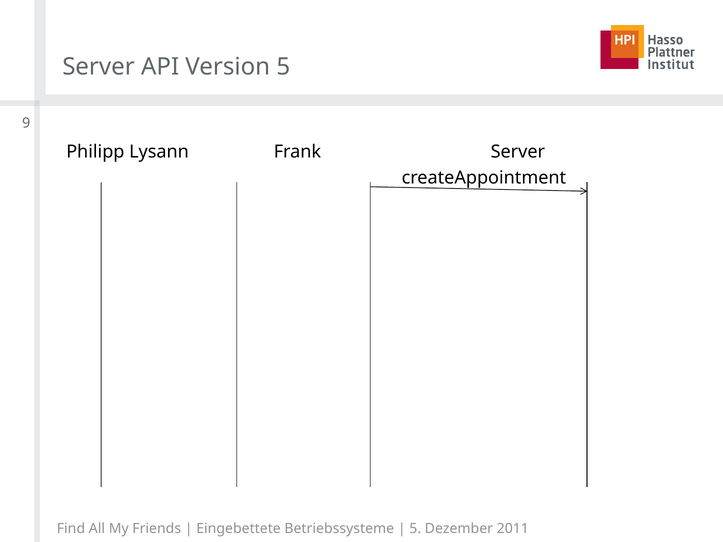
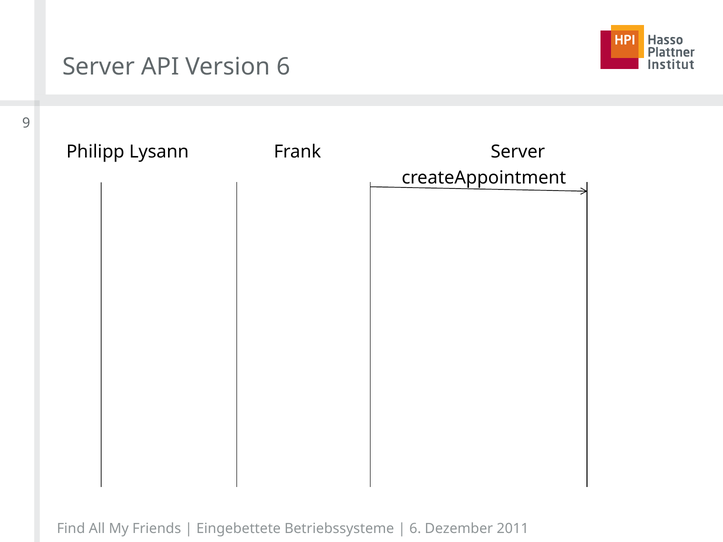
Version 5: 5 -> 6 (283, 67)
5: 5 -> 6 (415, 529)
